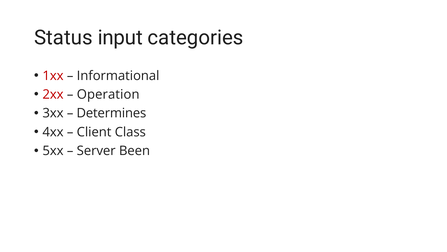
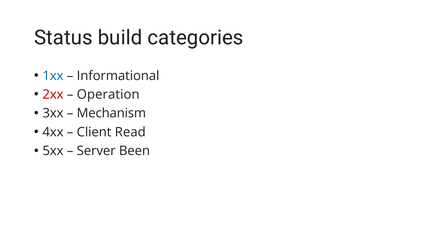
input: input -> build (120, 38)
1xx colour: red -> blue (53, 76)
Determines: Determines -> Mechanism (111, 113)
Class: Class -> Read (130, 132)
